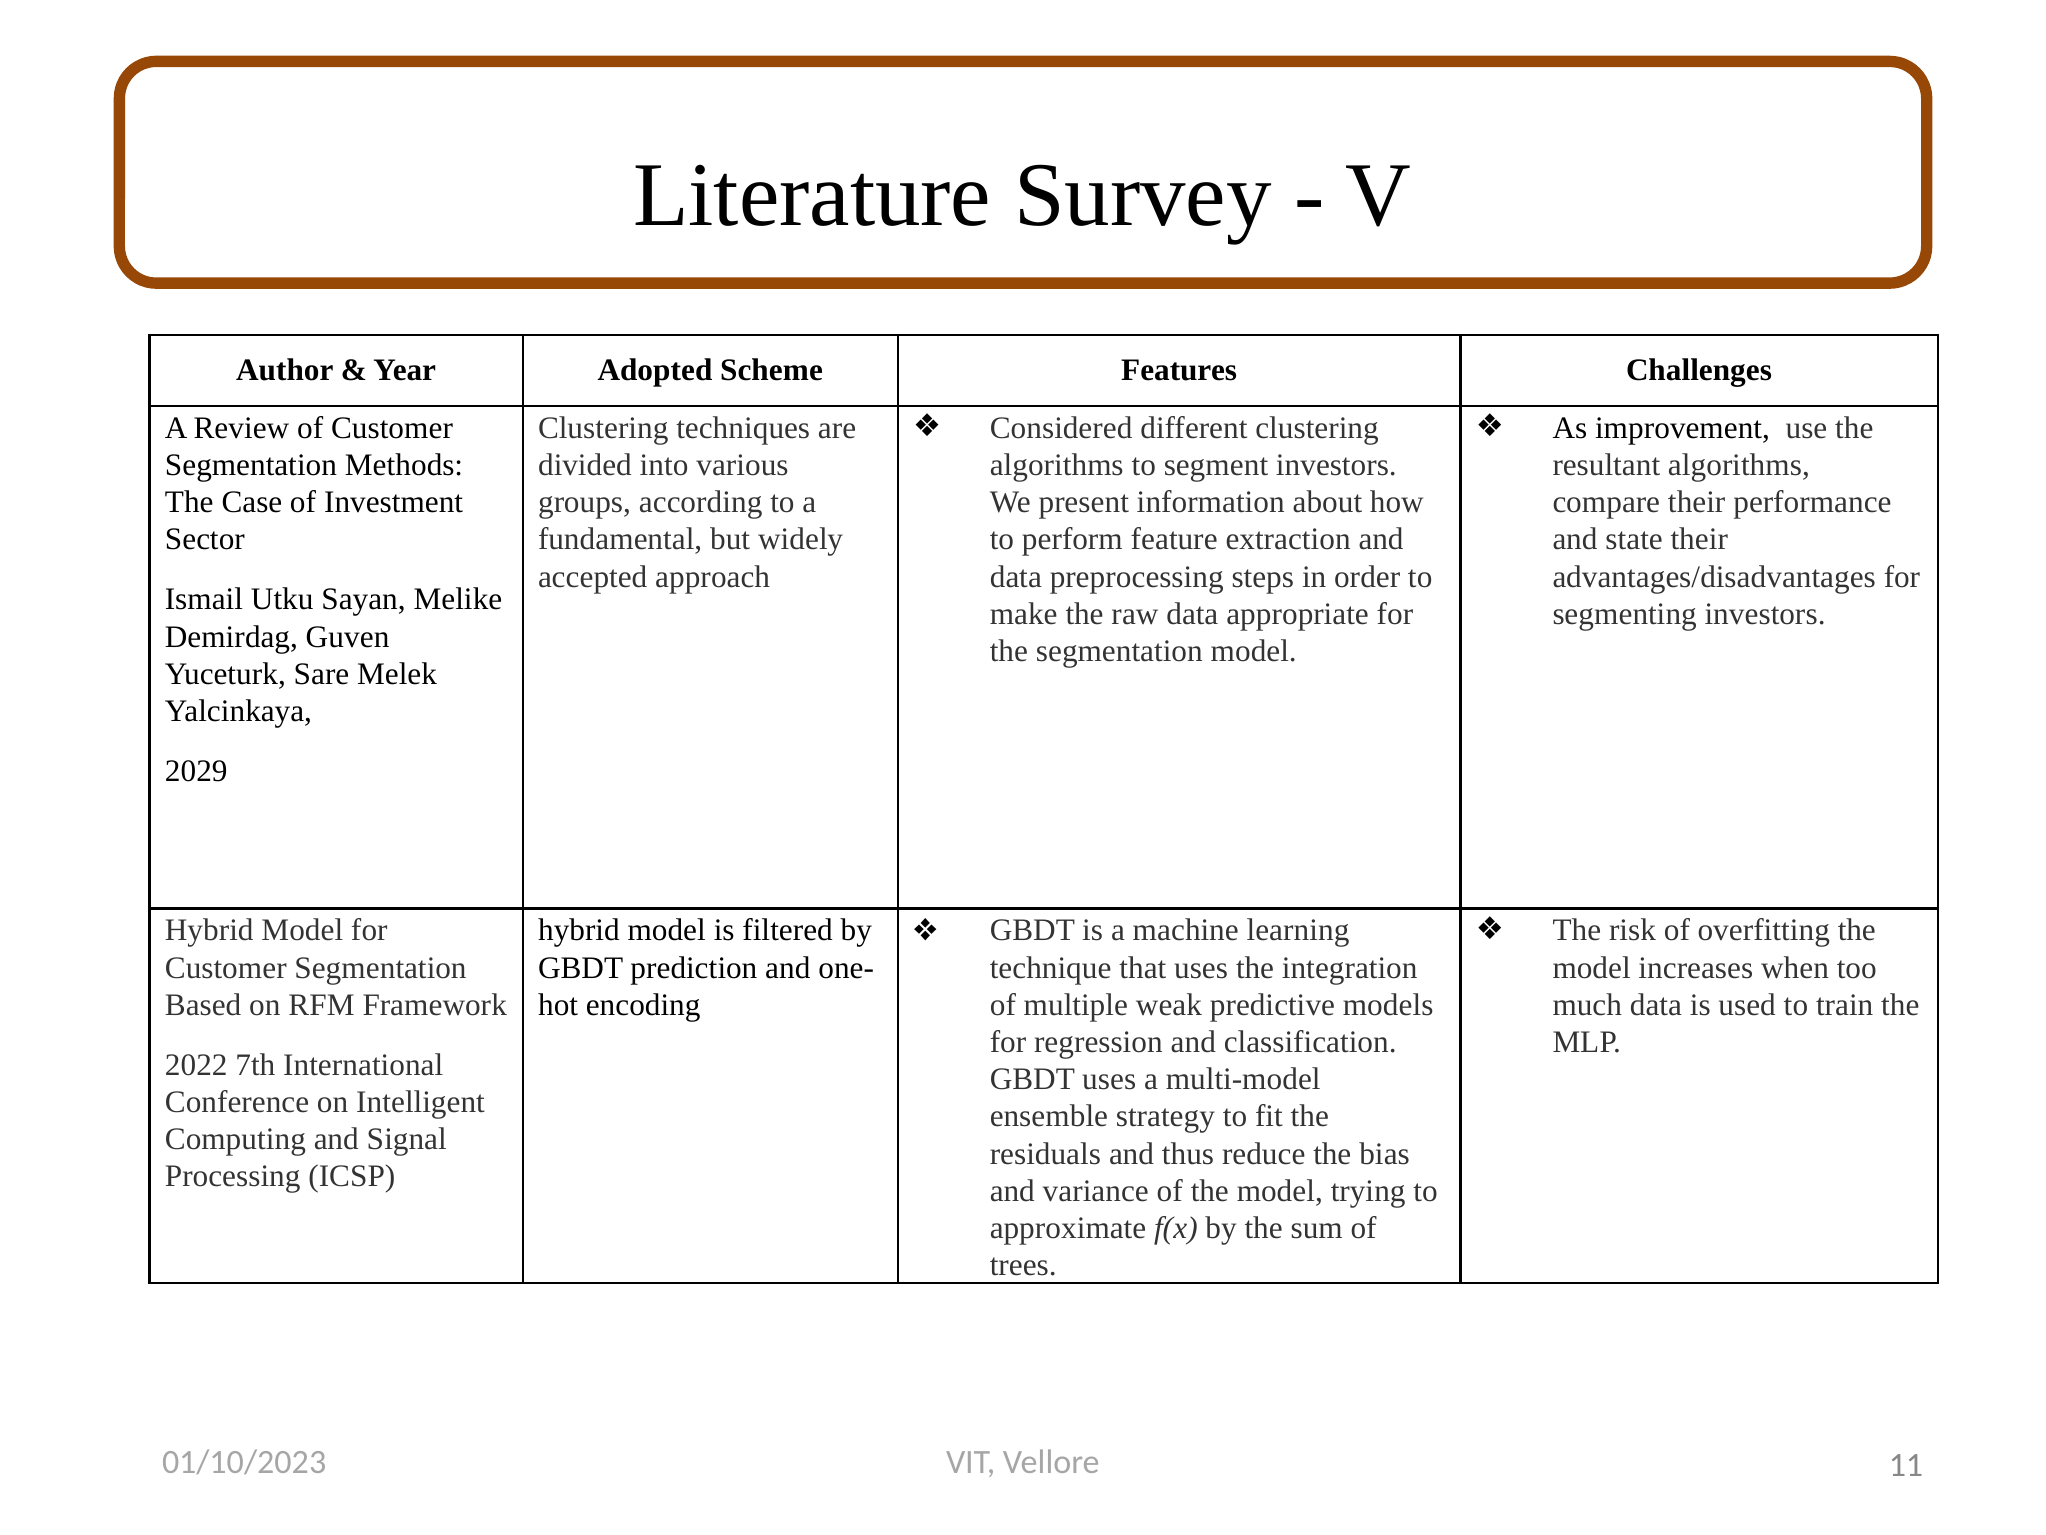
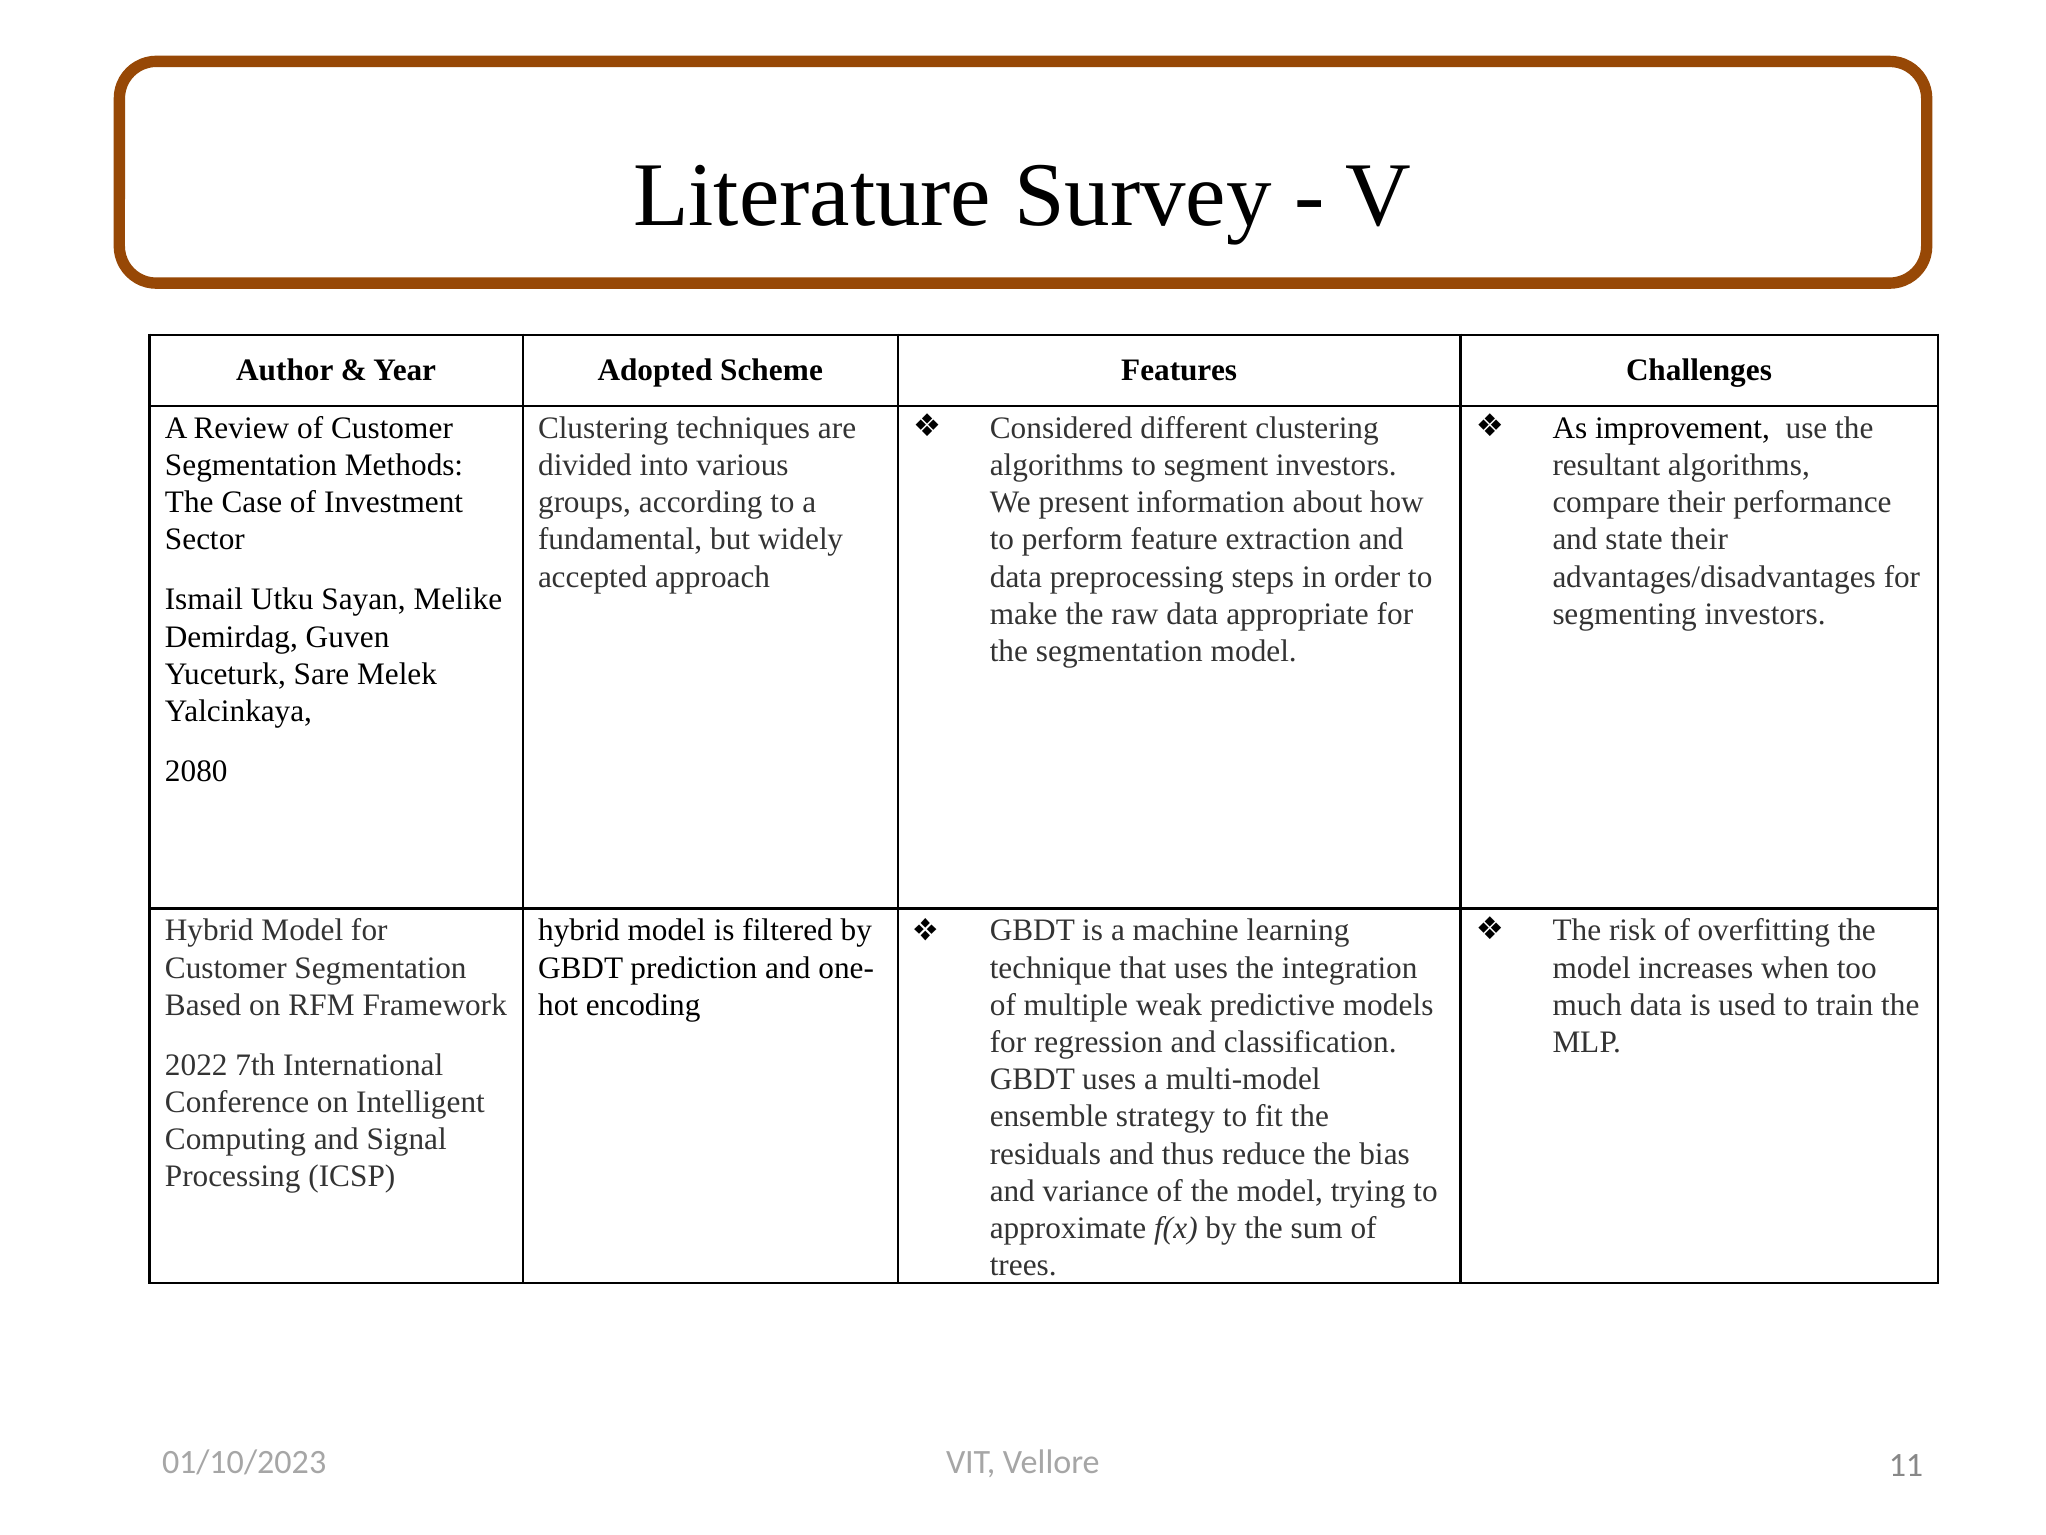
2029: 2029 -> 2080 (196, 771)
